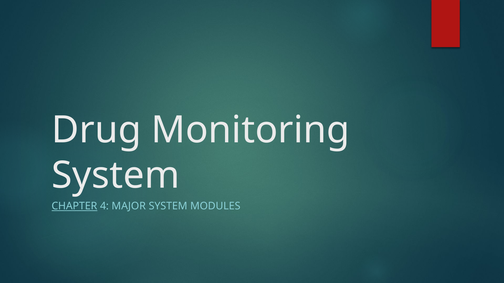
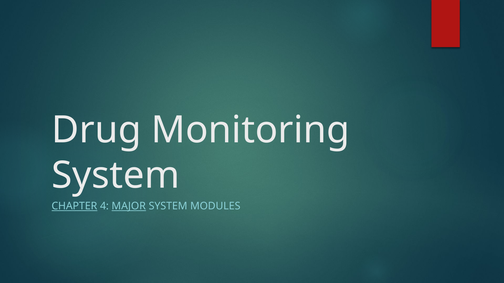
MAJOR underline: none -> present (129, 206)
